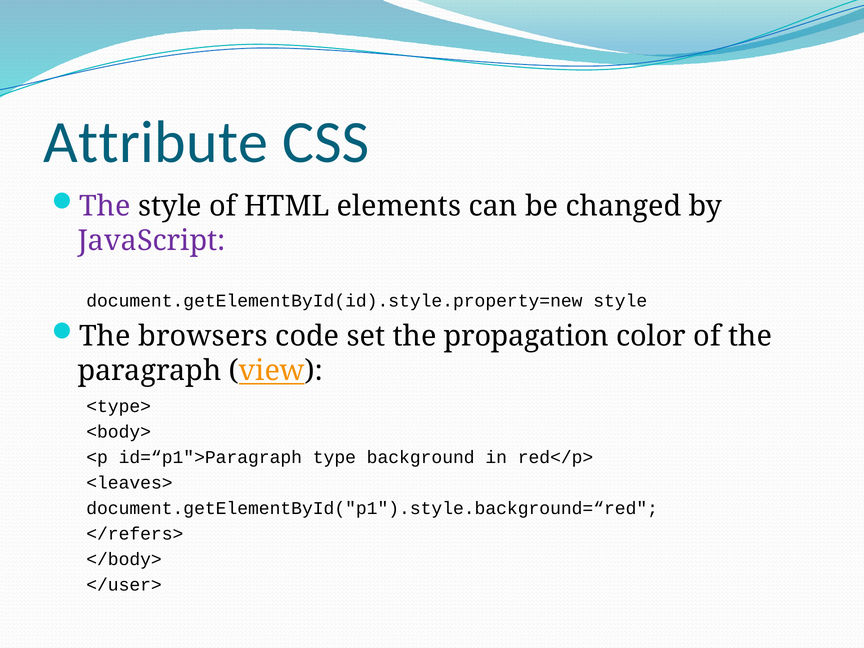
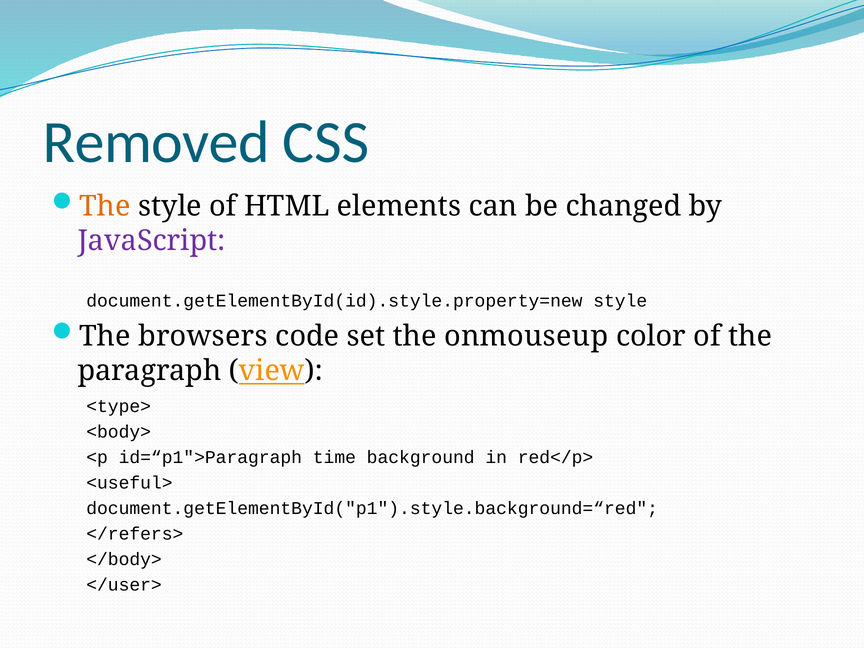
Attribute: Attribute -> Removed (156, 143)
The colour: purple -> orange (105, 206)
propagation: propagation -> onmouseup (526, 336)
type: type -> time (334, 457)
<leaves>: <leaves> -> <useful> (129, 483)
